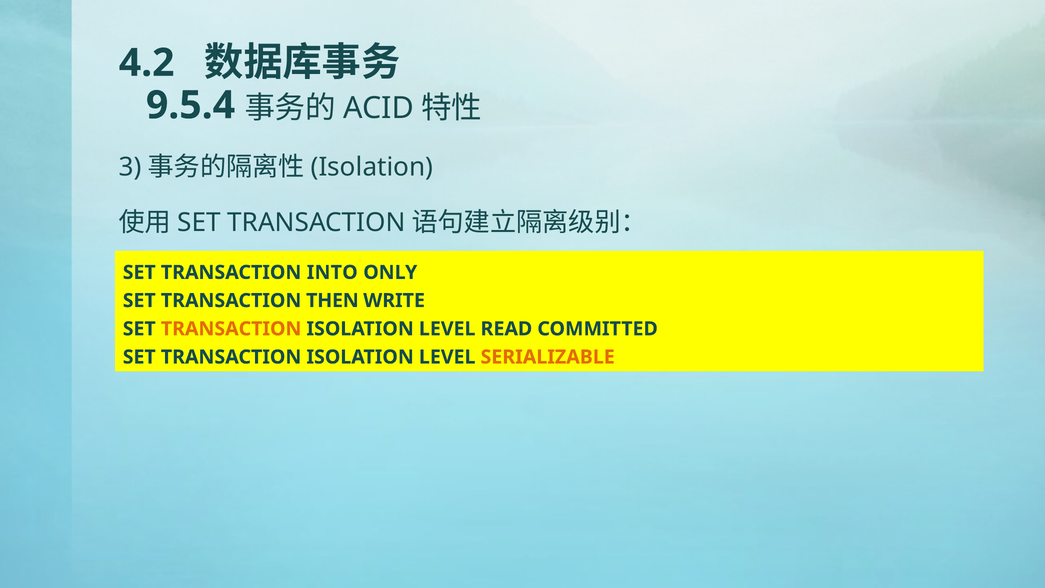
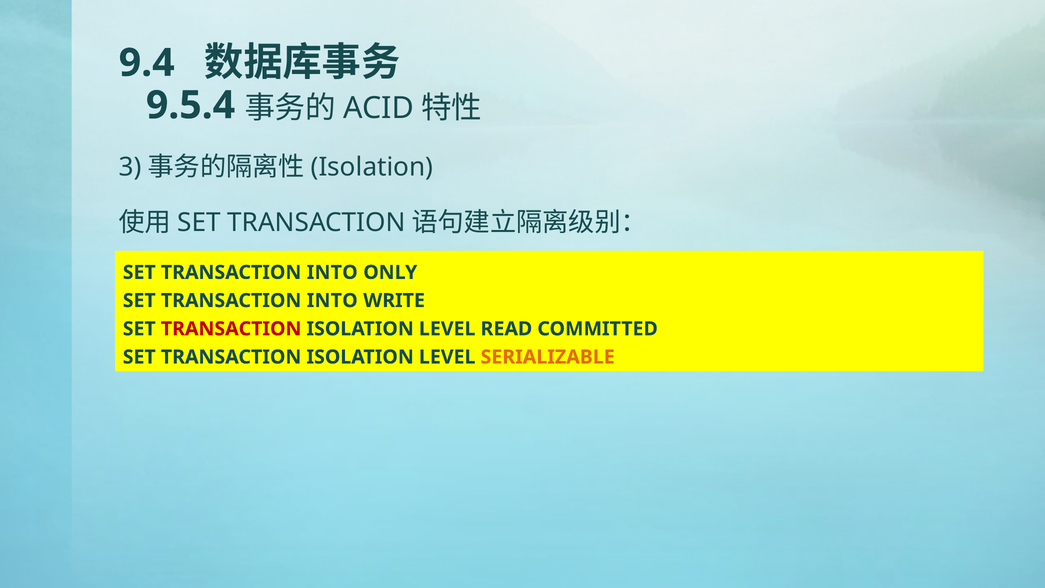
4.2: 4.2 -> 9.4 (147, 63)
THEN: THEN -> INTO (332, 301)
TRANSACTION colour: orange -> red (231, 329)
